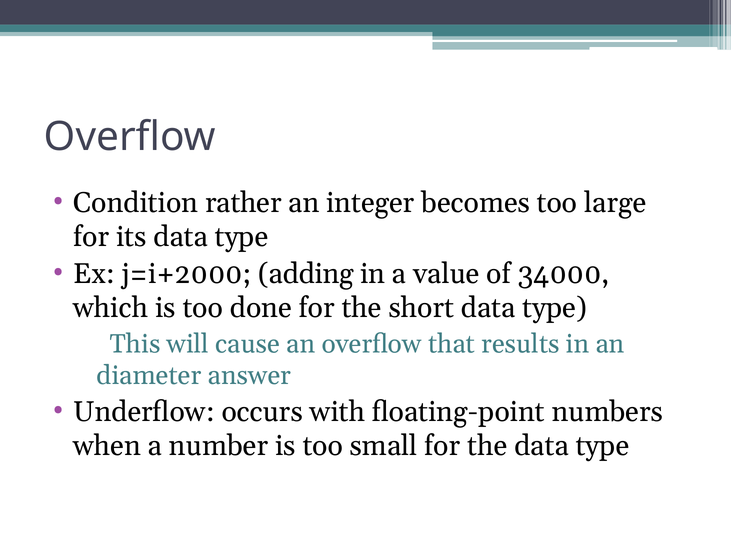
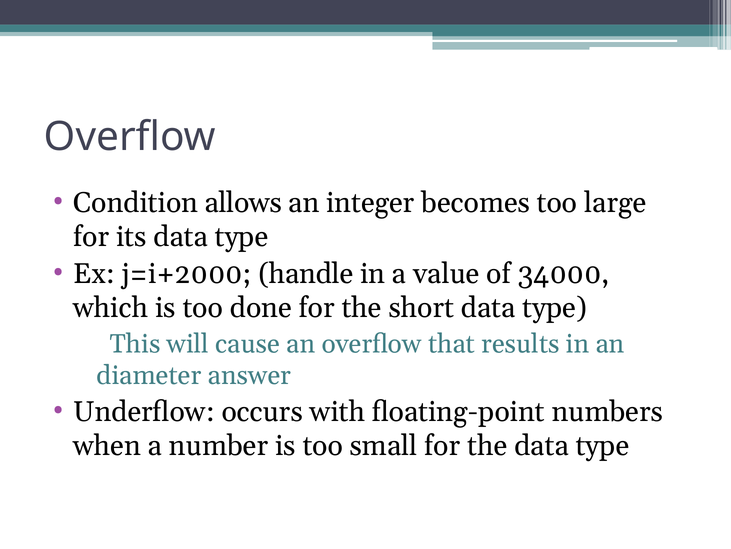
rather: rather -> allows (243, 202)
adding: adding -> handle (306, 274)
